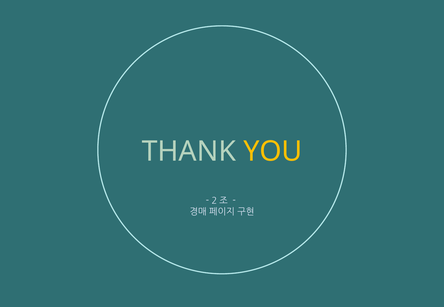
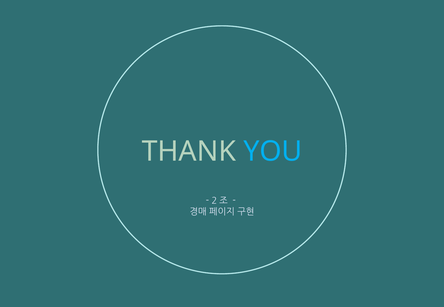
YOU colour: yellow -> light blue (273, 152)
